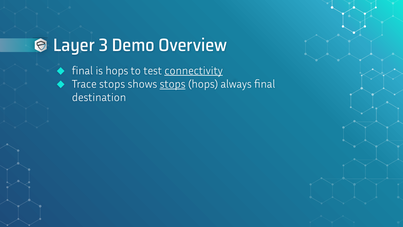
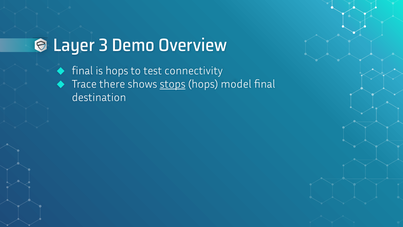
connectivity underline: present -> none (194, 71)
Trace stops: stops -> there (112, 84)
always: always -> model (236, 84)
